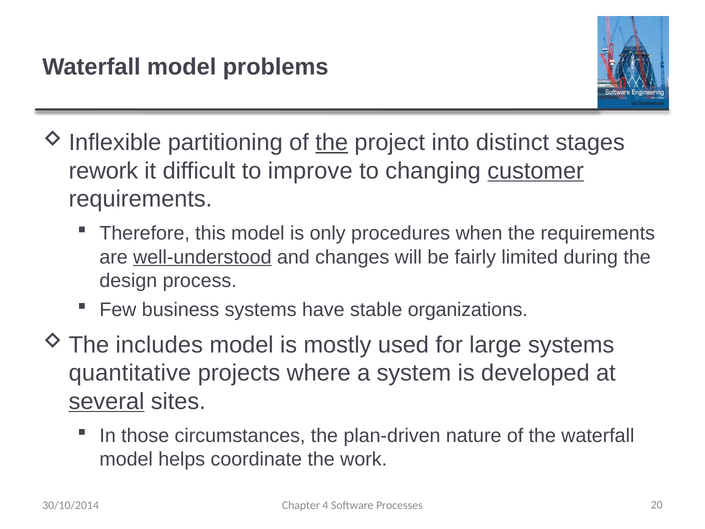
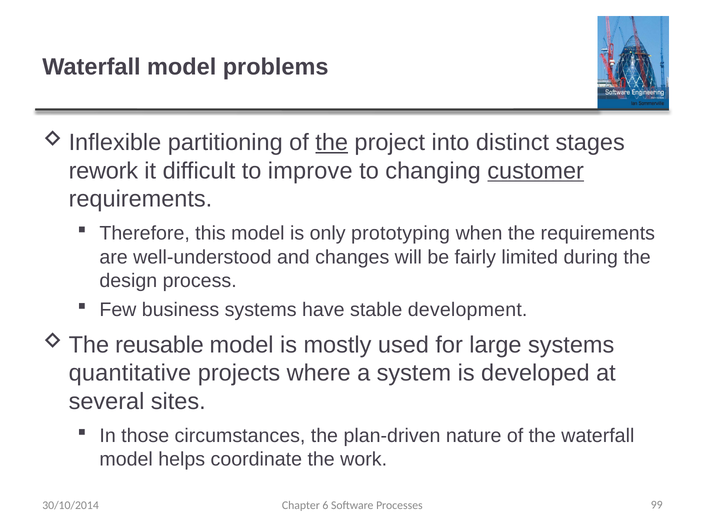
procedures: procedures -> prototyping (401, 233)
well-understood underline: present -> none (202, 257)
organizations: organizations -> development (468, 310)
includes: includes -> reusable (159, 345)
several underline: present -> none (106, 401)
4: 4 -> 6 (325, 505)
20: 20 -> 99 (657, 505)
